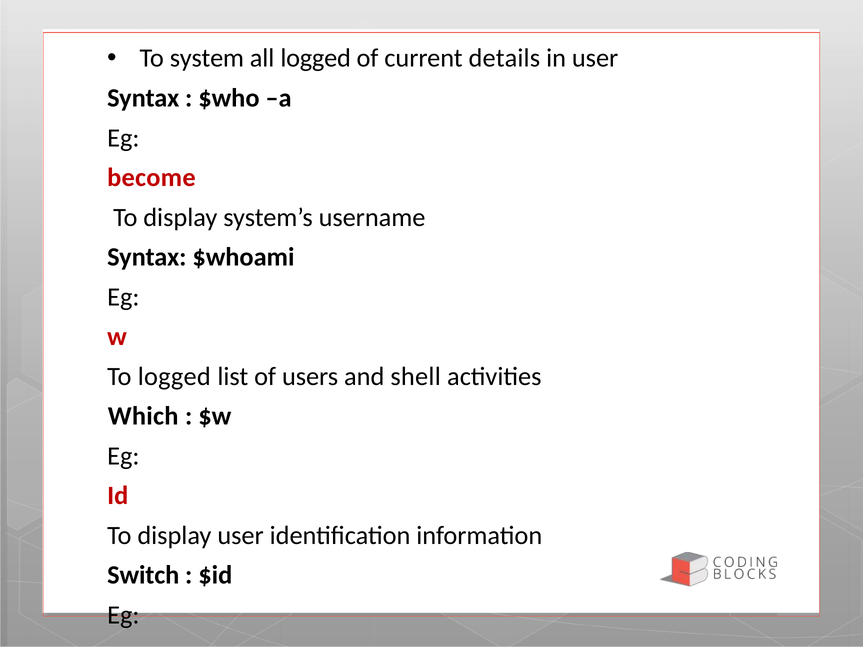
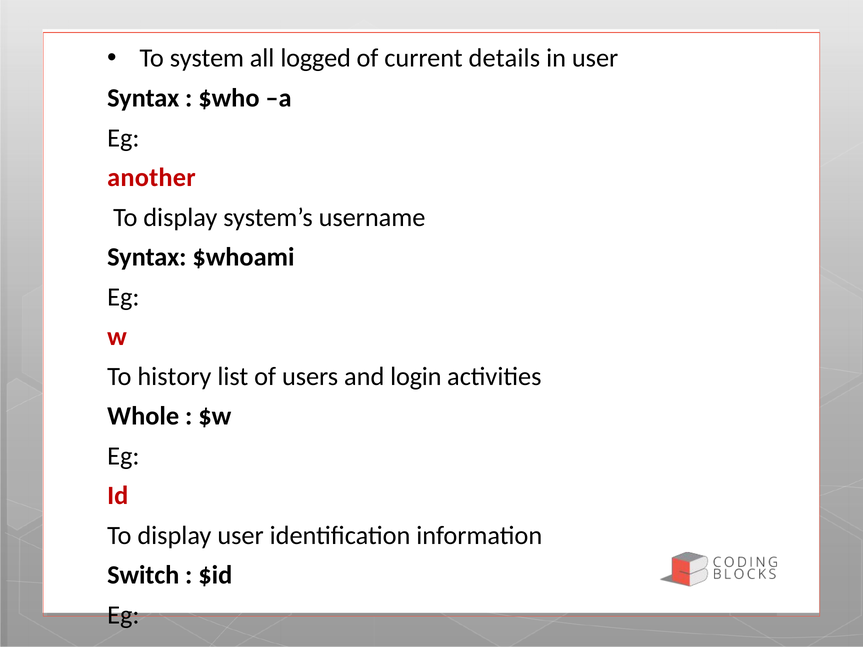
become: become -> another (151, 178)
To logged: logged -> history (174, 377)
shell: shell -> login (416, 377)
Which: Which -> Whole (143, 416)
